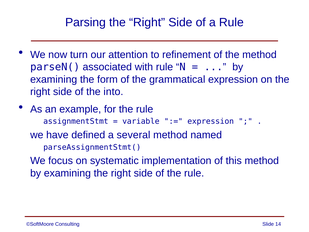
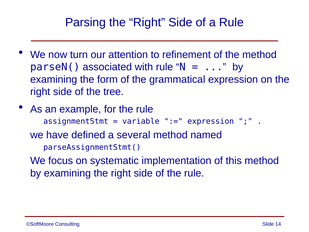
into: into -> tree (114, 92)
